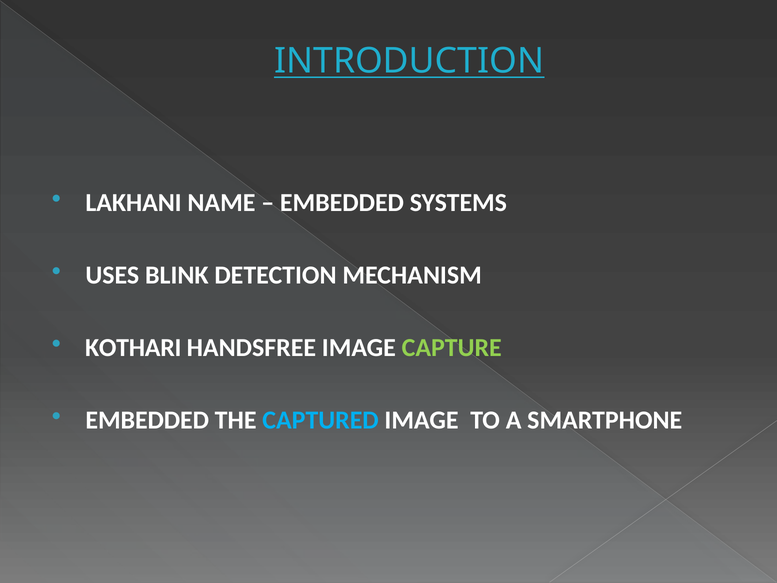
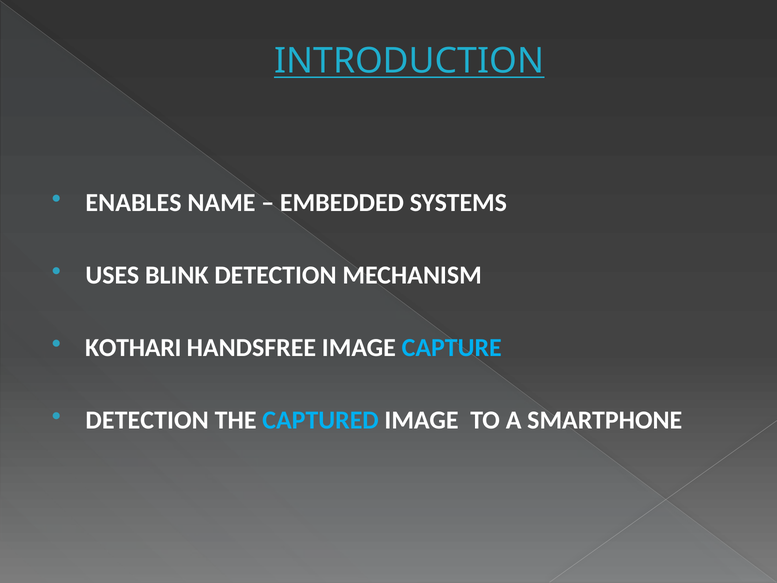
LAKHANI: LAKHANI -> ENABLES (133, 202)
CAPTURE colour: light green -> light blue (452, 347)
EMBEDDED: EMBEDDED -> DETECTION (147, 420)
